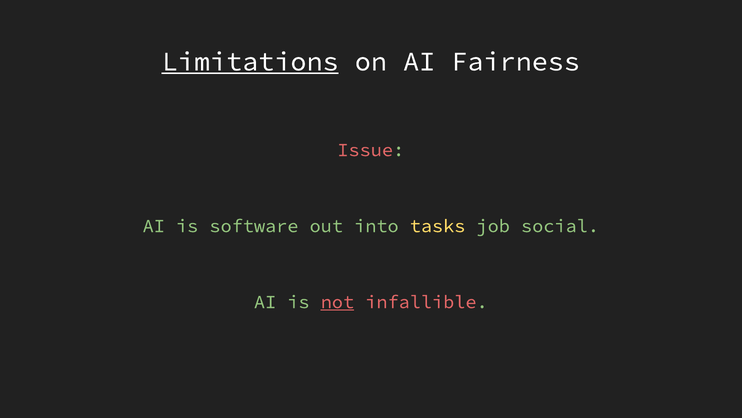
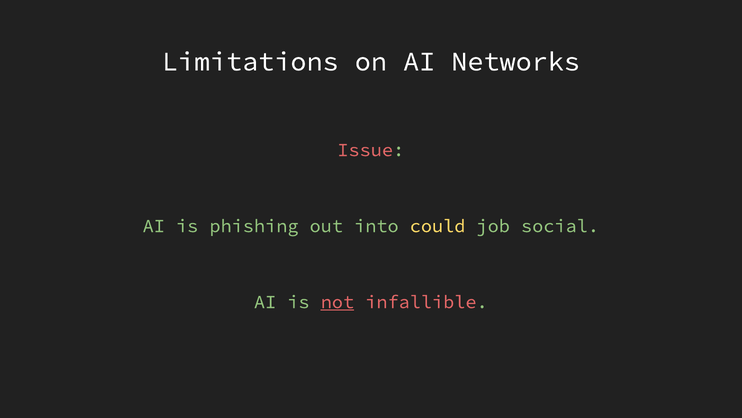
Limitations underline: present -> none (250, 61)
Fairness: Fairness -> Networks (516, 61)
software: software -> phishing (254, 226)
tasks: tasks -> could (438, 226)
